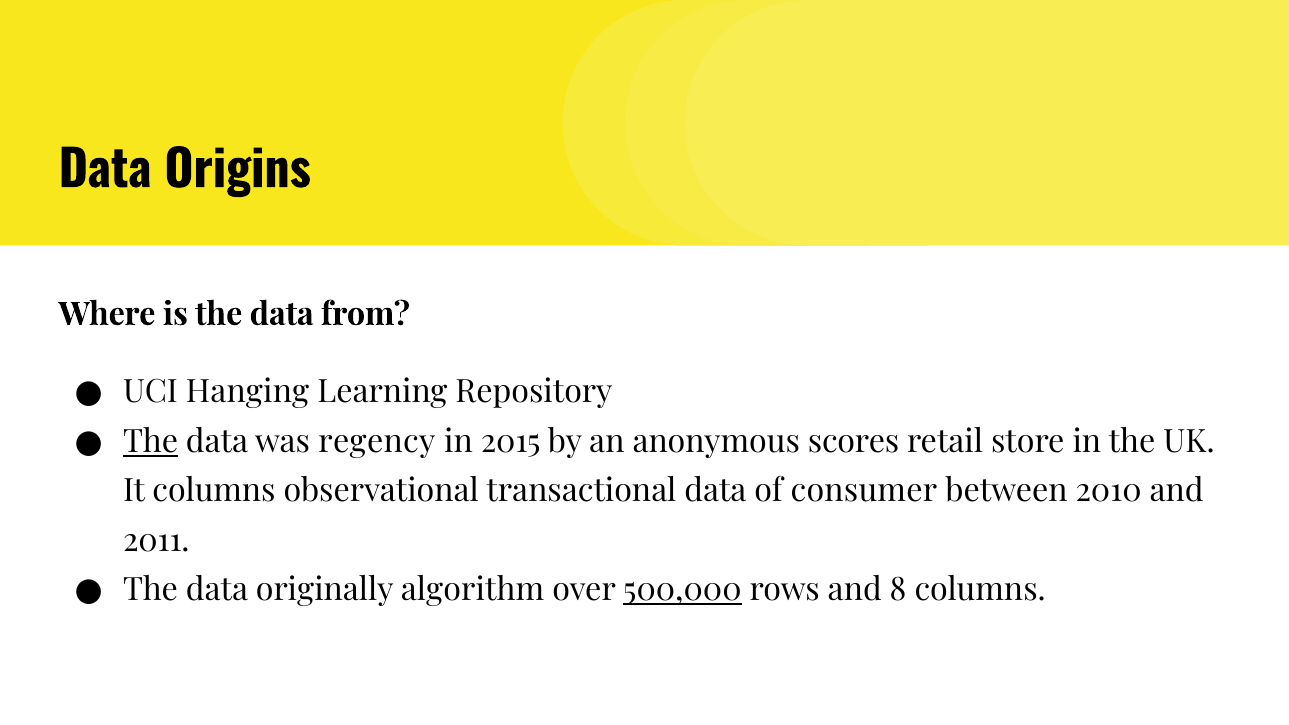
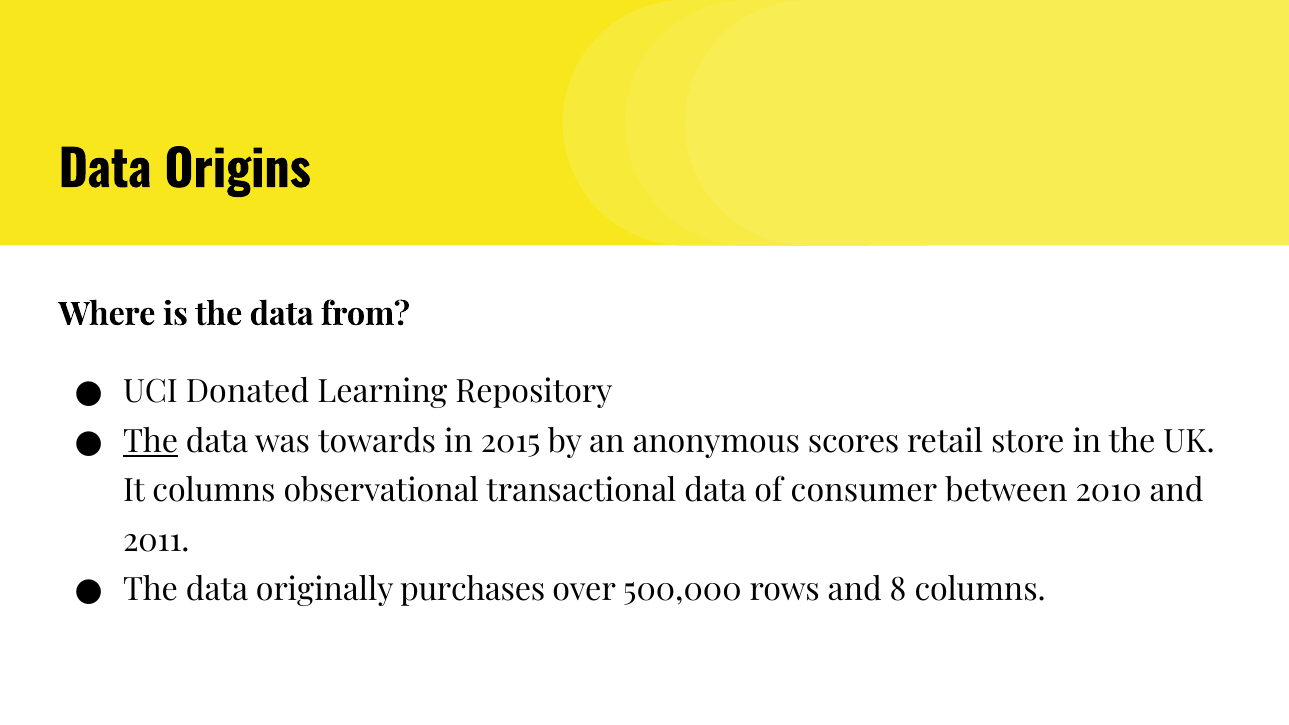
Hanging: Hanging -> Donated (248, 392)
regency: regency -> towards (377, 442)
algorithm: algorithm -> purchases (473, 590)
500,000 underline: present -> none (682, 590)
